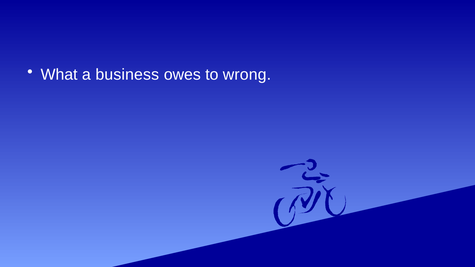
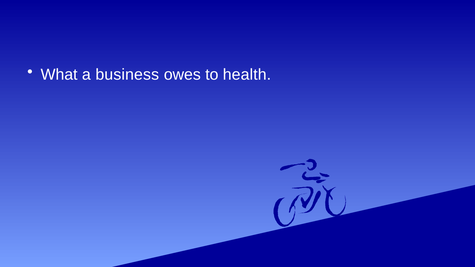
wrong: wrong -> health (247, 75)
